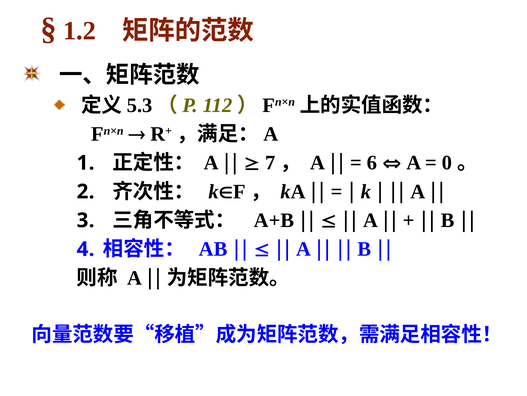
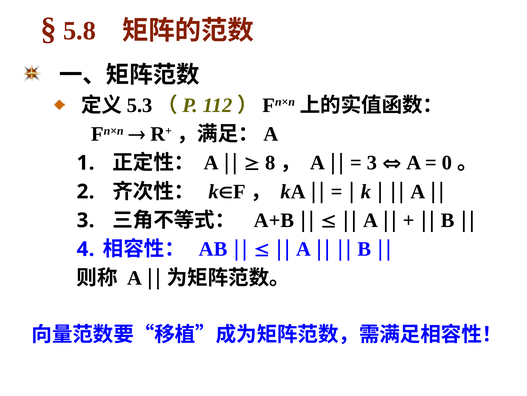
1.2: 1.2 -> 5.8 (80, 31)
7: 7 -> 8 (270, 163)
6: 6 -> 3 (372, 163)
